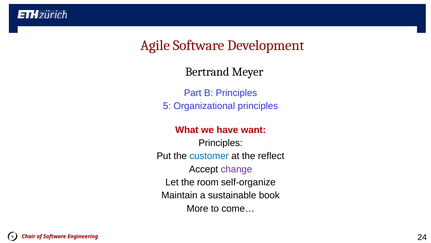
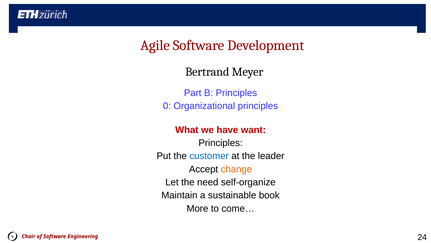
5: 5 -> 0 (167, 106)
reflect: reflect -> leader (271, 156)
change colour: purple -> orange (236, 169)
room: room -> need (208, 182)
